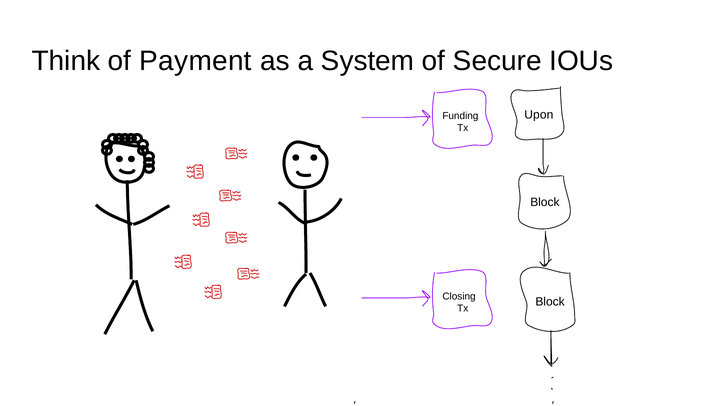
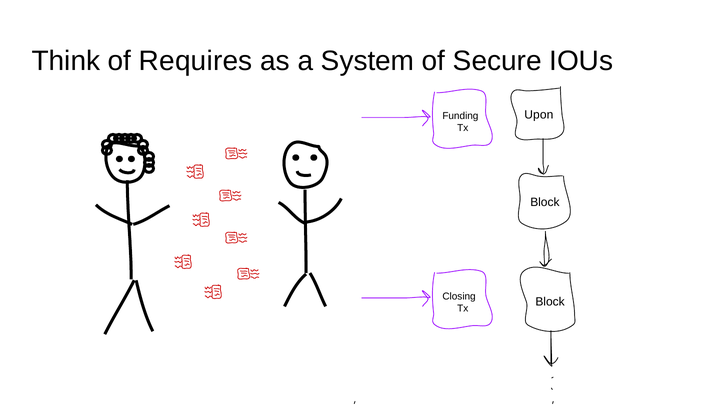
Payment: Payment -> Requires (196, 61)
